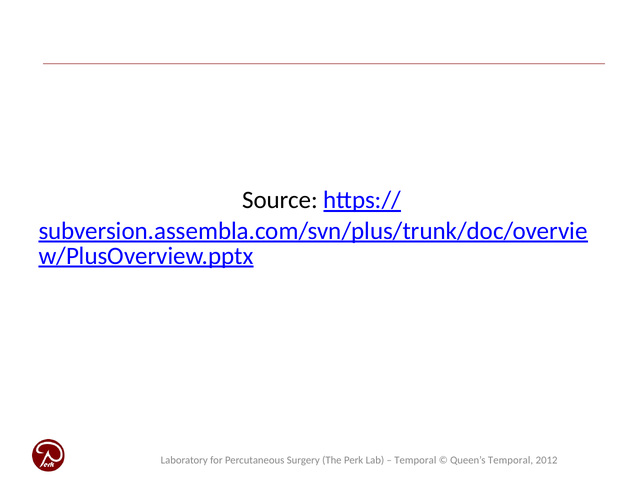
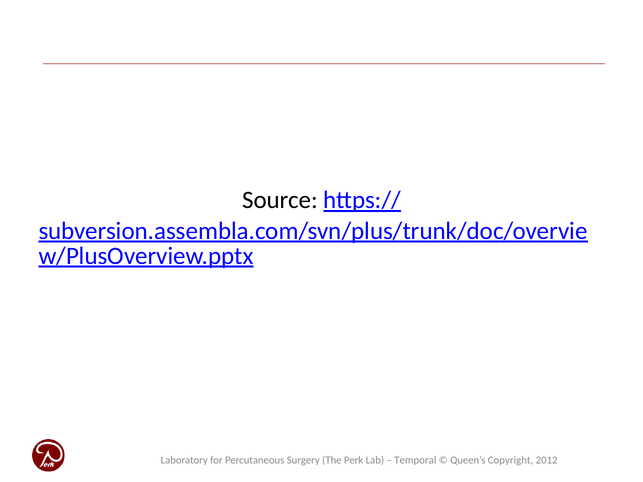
Queen’s Temporal: Temporal -> Copyright (511, 460)
